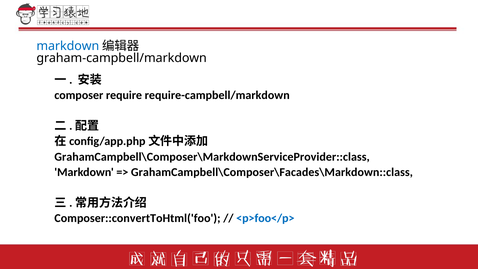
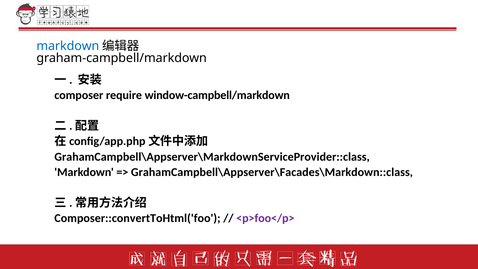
require-campbell/markdown: require-campbell/markdown -> window-campbell/markdown (217, 95)
GrahamCampbell\Composer\MarkdownServiceProvider::class: GrahamCampbell\Composer\MarkdownServiceProvider::class -> GrahamCampbell\Appserver\MarkdownServiceProvider::class (212, 157)
GrahamCampbell\Composer\Facades\Markdown::class: GrahamCampbell\Composer\Facades\Markdown::class -> GrahamCampbell\Appserver\Facades\Markdown::class (272, 172)
<p>foo</p> colour: blue -> purple (265, 218)
